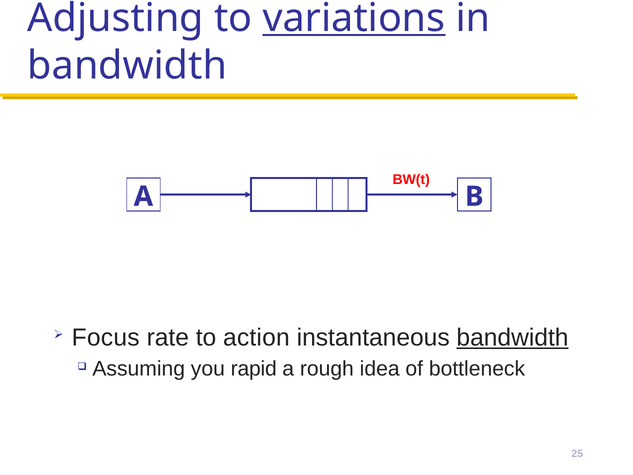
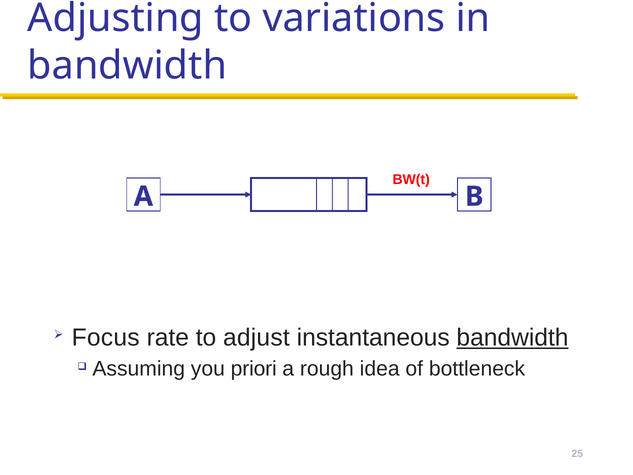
variations underline: present -> none (354, 18)
action: action -> adjust (256, 337)
rapid: rapid -> priori (254, 369)
